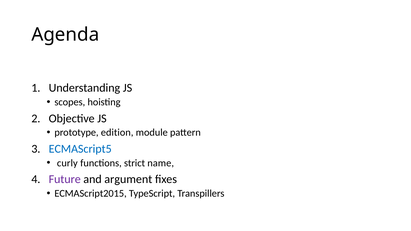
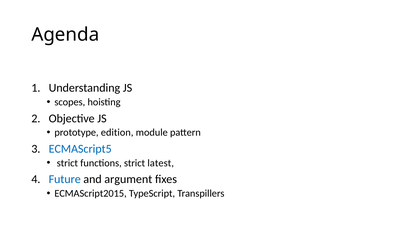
curly: curly -> strict (67, 163)
name: name -> latest (161, 163)
Future colour: purple -> blue (65, 179)
